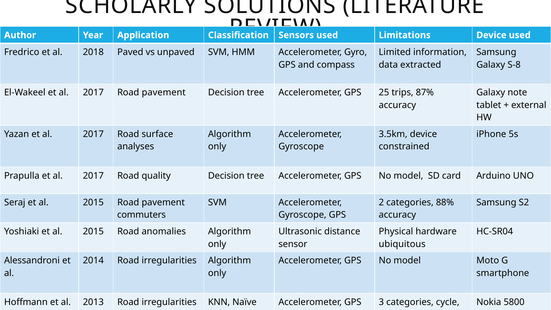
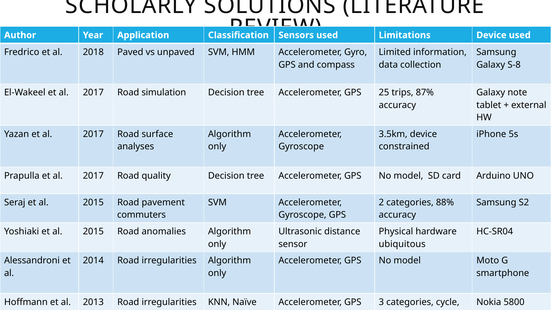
extracted: extracted -> collection (421, 65)
2017 Road pavement: pavement -> simulation (164, 93)
